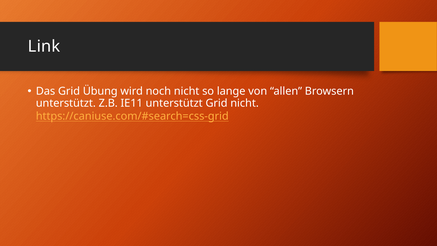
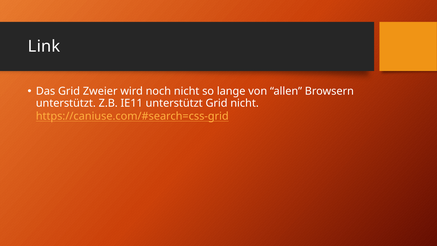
Übung: Übung -> Zweier (100, 91)
